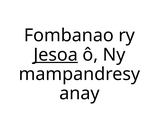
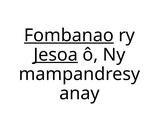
Fombanao underline: none -> present (69, 35)
